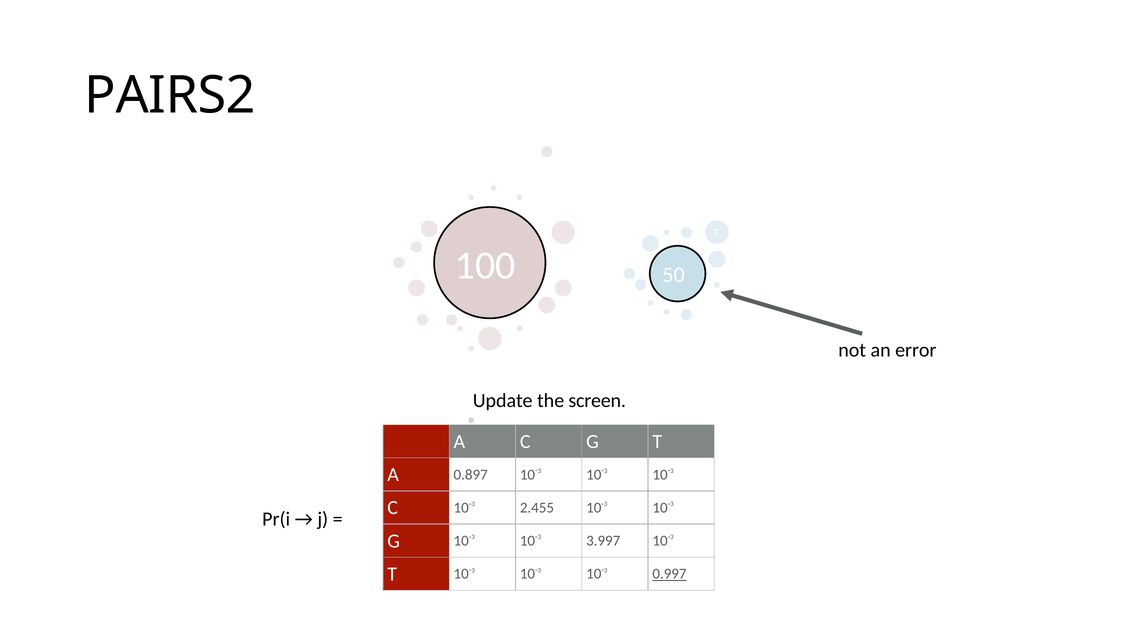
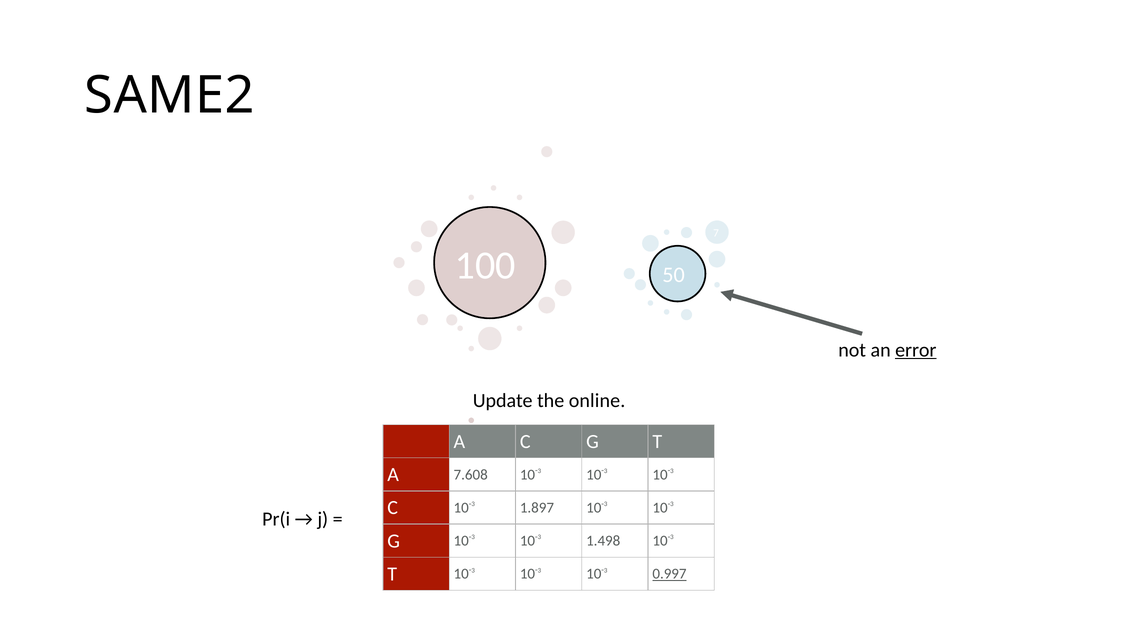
PAIRS2: PAIRS2 -> SAME2 (170, 96)
error underline: none -> present (916, 350)
screen: screen -> online (597, 401)
0.897: 0.897 -> 7.608 (471, 475)
2.455: 2.455 -> 1.897 (537, 508)
3.997: 3.997 -> 1.498 (603, 541)
